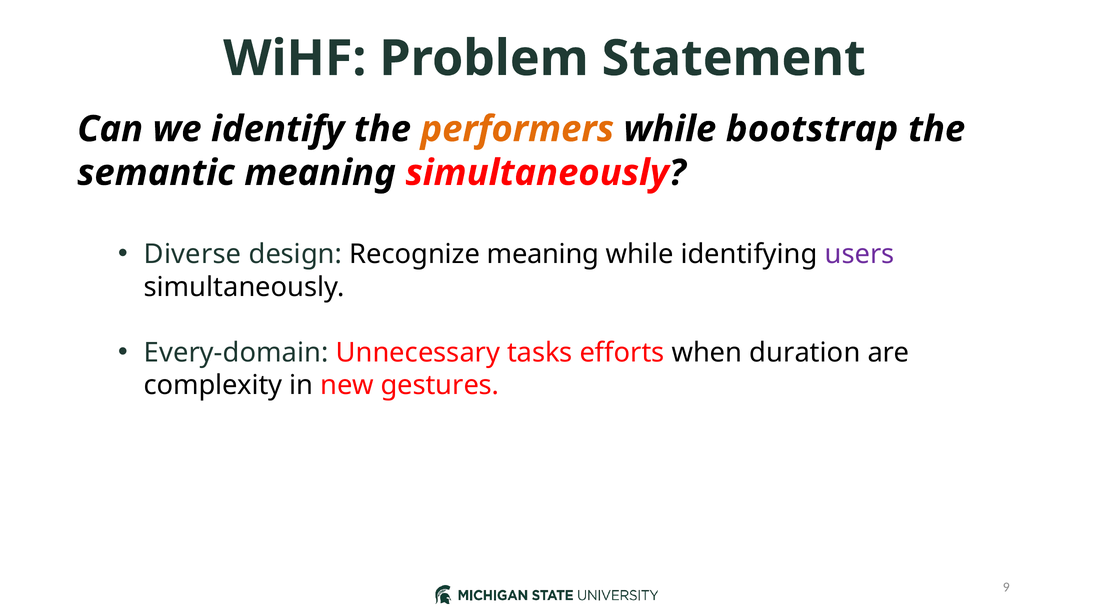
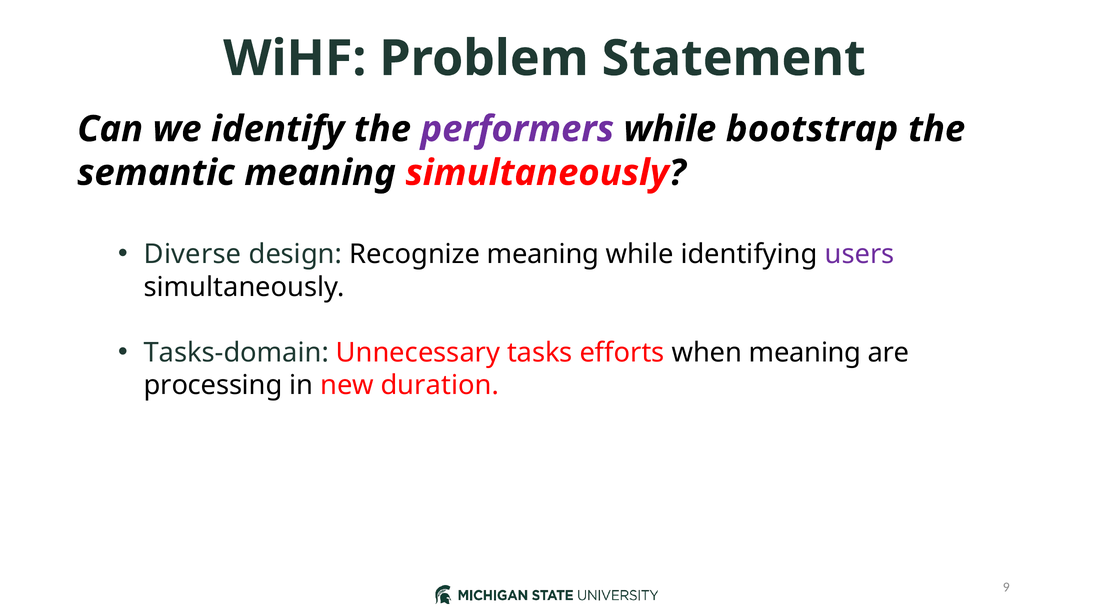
performers colour: orange -> purple (517, 129)
Every-domain: Every-domain -> Tasks-domain (236, 353)
when duration: duration -> meaning (805, 353)
complexity: complexity -> processing (213, 385)
gestures: gestures -> duration (440, 385)
